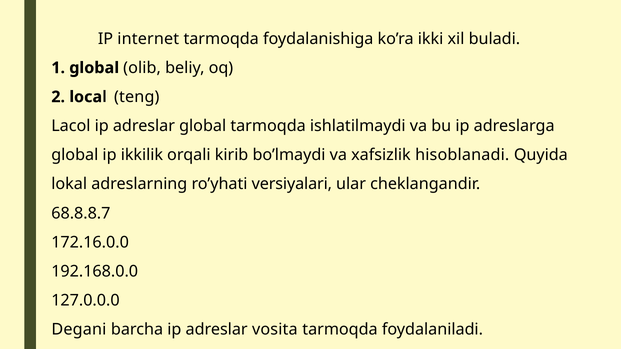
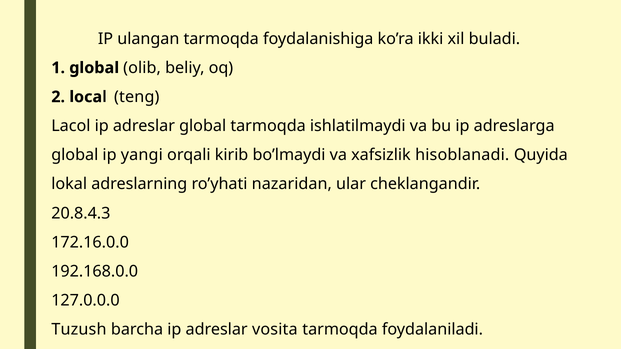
internet: internet -> ulangan (148, 39)
ikkilik: ikkilik -> yangi (142, 155)
versiyalari: versiyalari -> nazaridan (292, 184)
68.8.8.7: 68.8.8.7 -> 20.8.4.3 (81, 213)
Degani: Degani -> Tuzush (79, 330)
